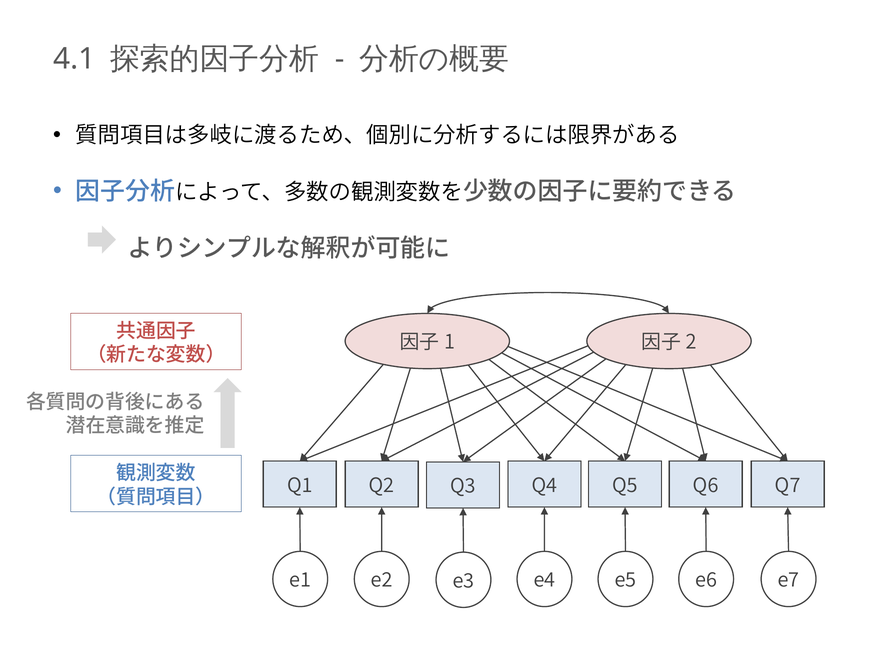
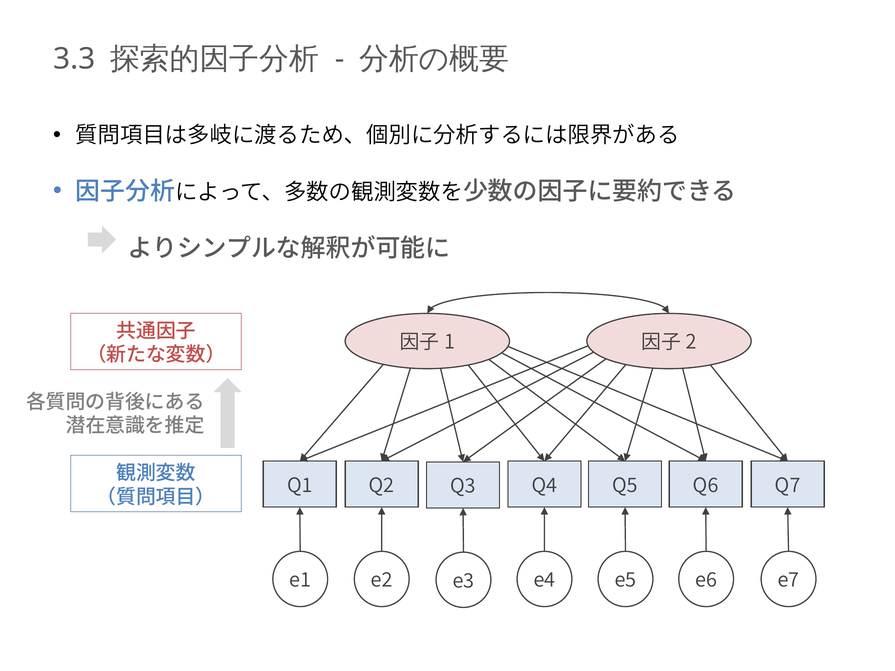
4.1: 4.1 -> 3.3 (74, 59)
